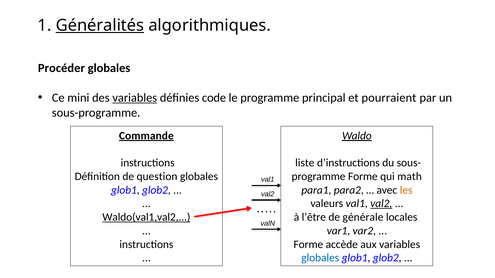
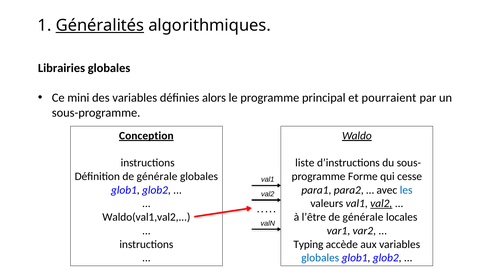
Procéder: Procéder -> Librairies (61, 68)
variables underline: present -> none (135, 98)
code: code -> alors (214, 98)
Commande: Commande -> Conception (146, 136)
Définition de question: question -> générale (157, 177)
math: math -> cesse (410, 177)
les colour: orange -> blue (406, 190)
Waldo(val1,val2 underline: present -> none (146, 217)
Forme: Forme -> Typing (308, 245)
